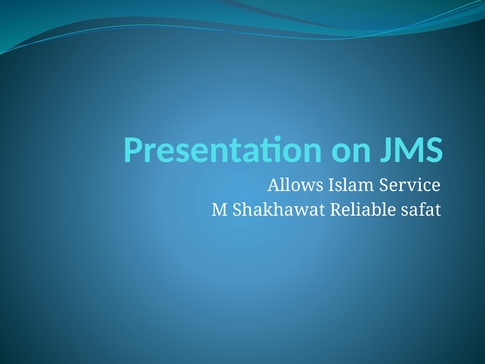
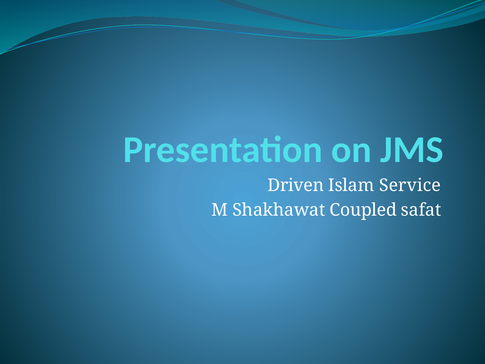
Allows: Allows -> Driven (296, 185)
Reliable: Reliable -> Coupled (363, 210)
